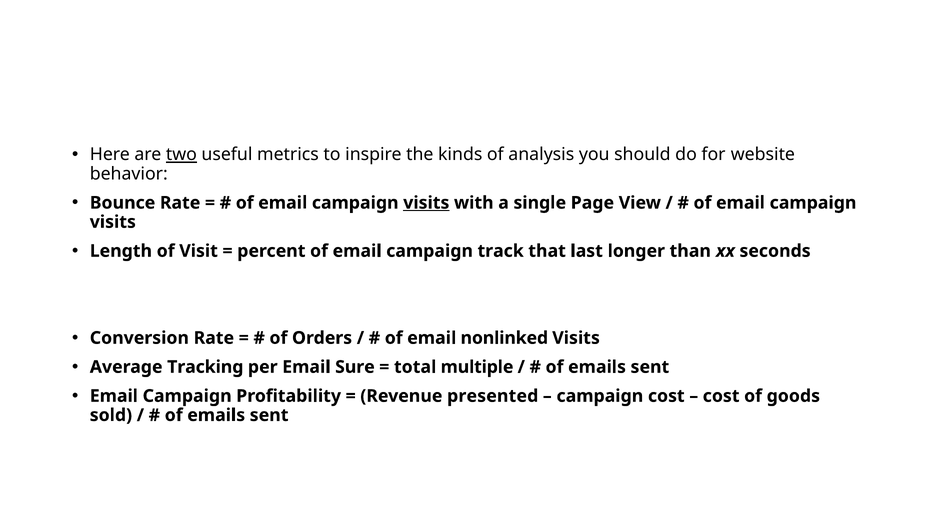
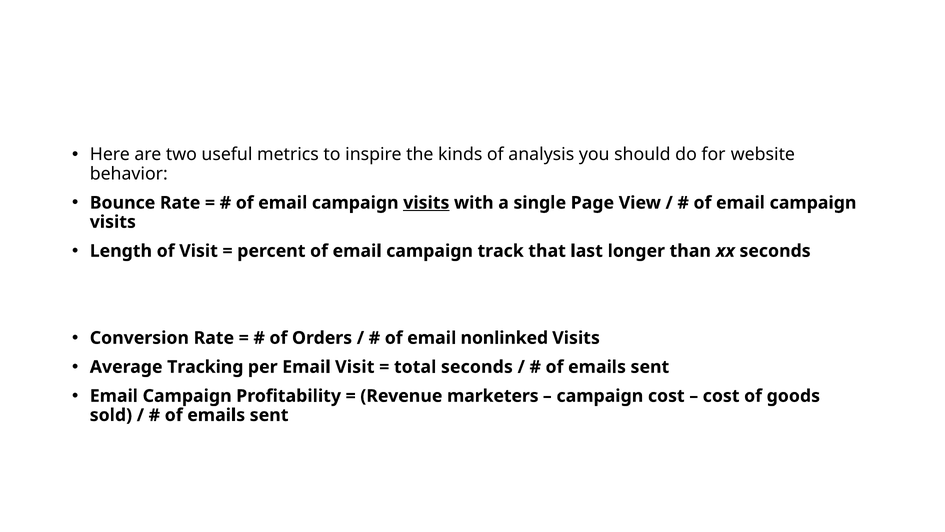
two underline: present -> none (181, 155)
Email Sure: Sure -> Visit (355, 367)
total multiple: multiple -> seconds (477, 367)
presented: presented -> marketers (493, 396)
